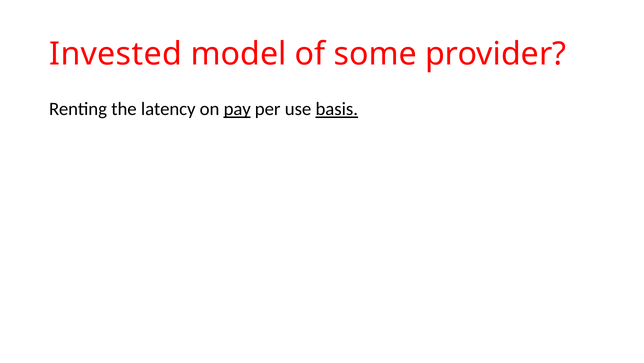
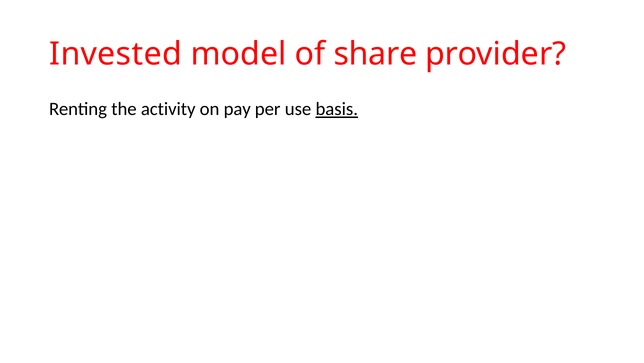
some: some -> share (375, 54)
latency: latency -> activity (168, 109)
pay underline: present -> none (237, 109)
